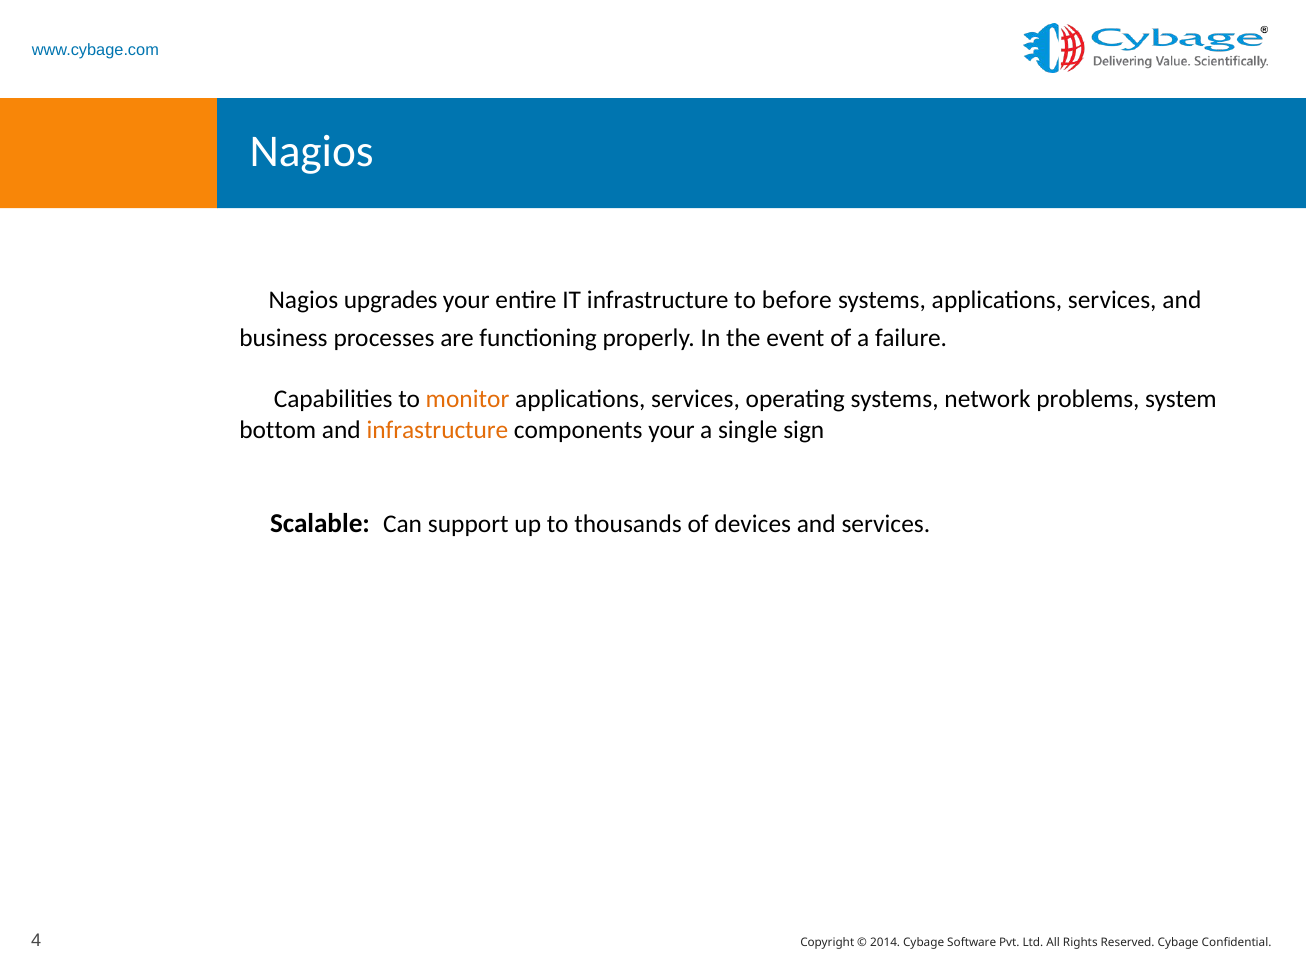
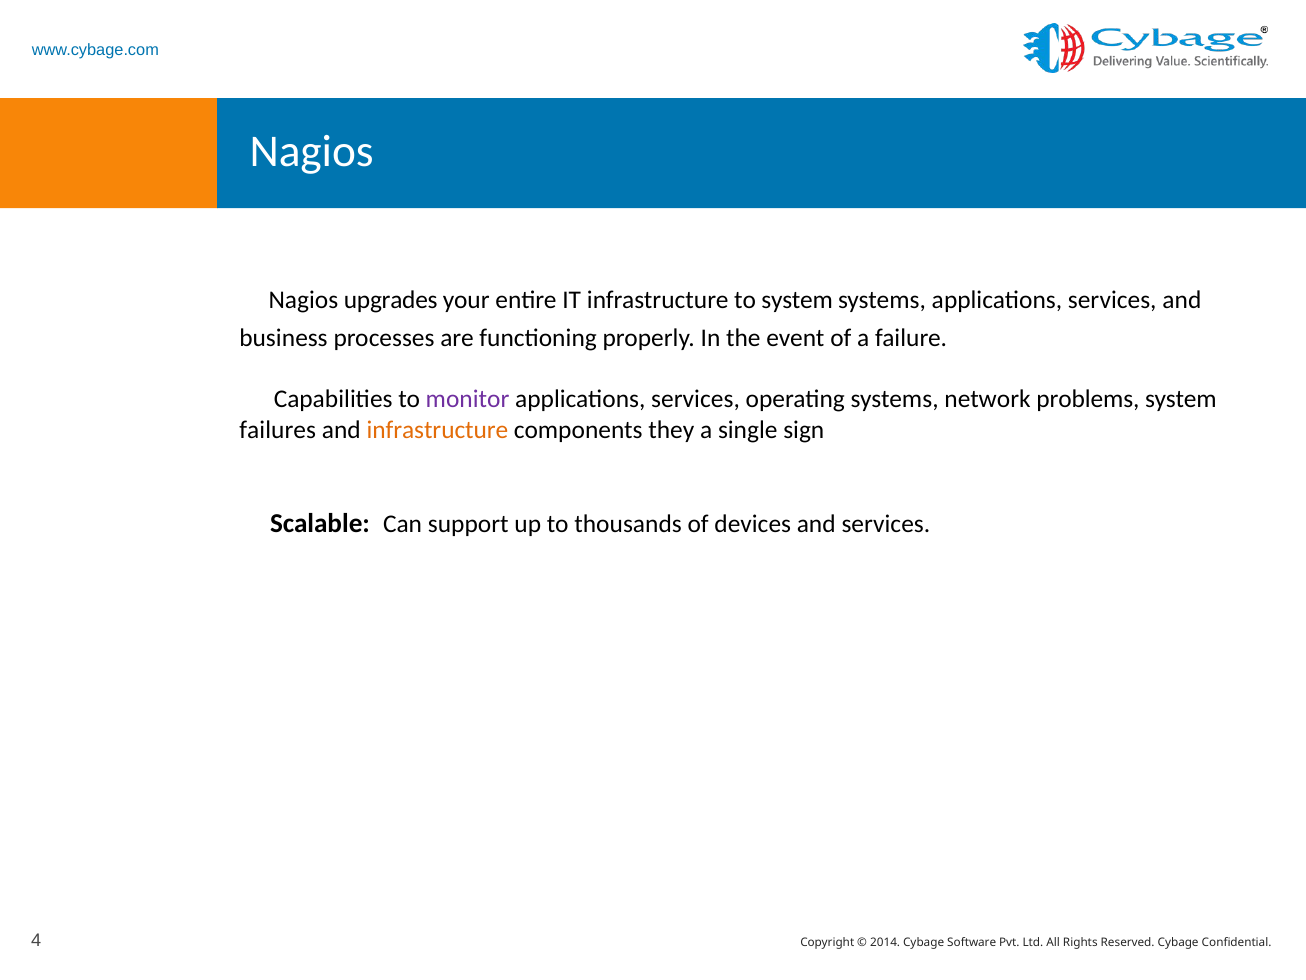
to before: before -> system (797, 300)
monitor colour: orange -> purple (468, 399)
bottom: bottom -> failures (278, 430)
components your: your -> they (671, 430)
